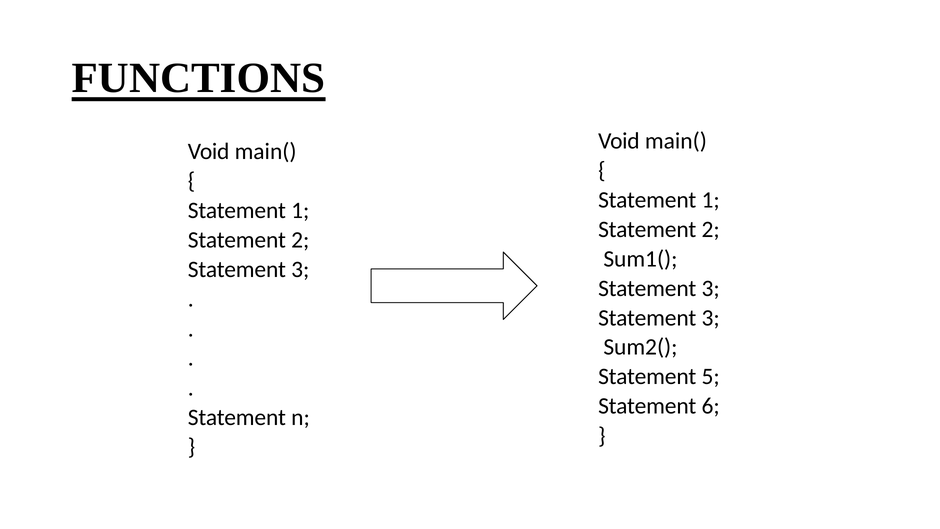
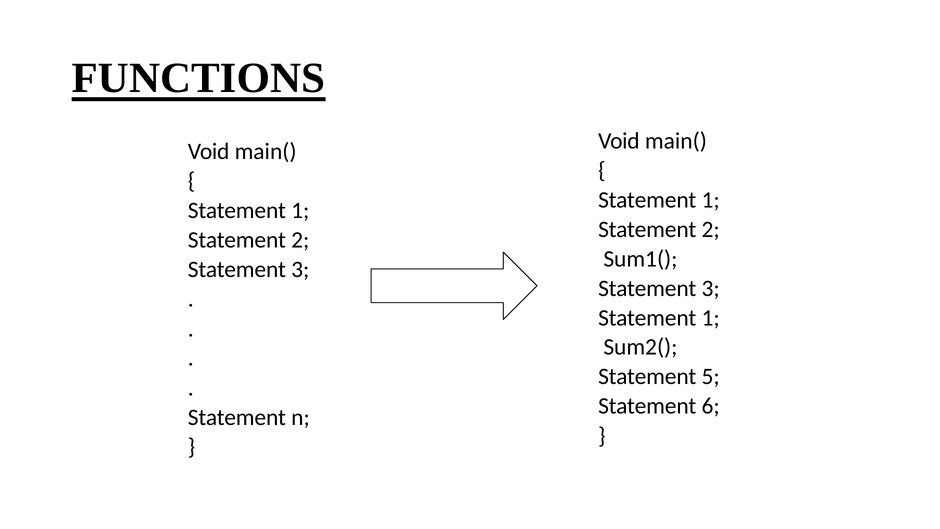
3: 3 -> 1 (711, 318)
